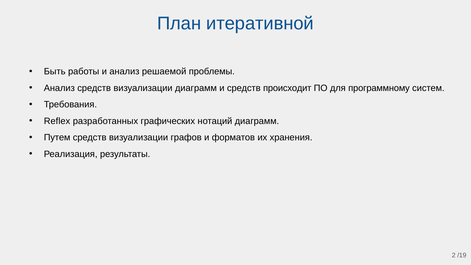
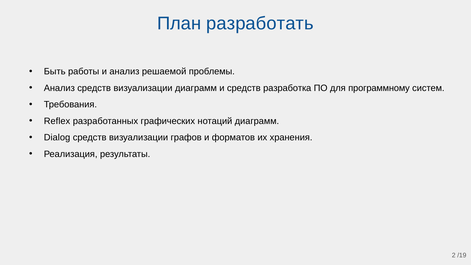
итеративной: итеративной -> разработать (260, 24)
происходит: происходит -> разработка (287, 88)
Путем: Путем -> Dialog (57, 138)
